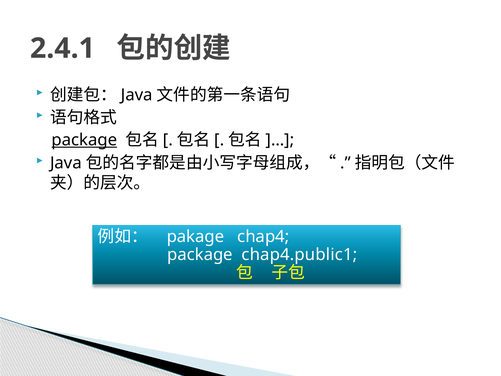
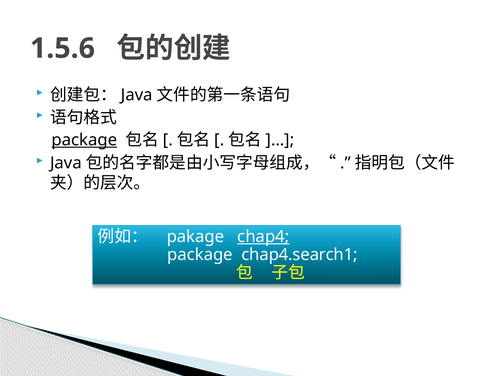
2.4.1: 2.4.1 -> 1.5.6 (62, 48)
chap4 underline: none -> present (263, 236)
chap4.public1: chap4.public1 -> chap4.search1 (300, 254)
